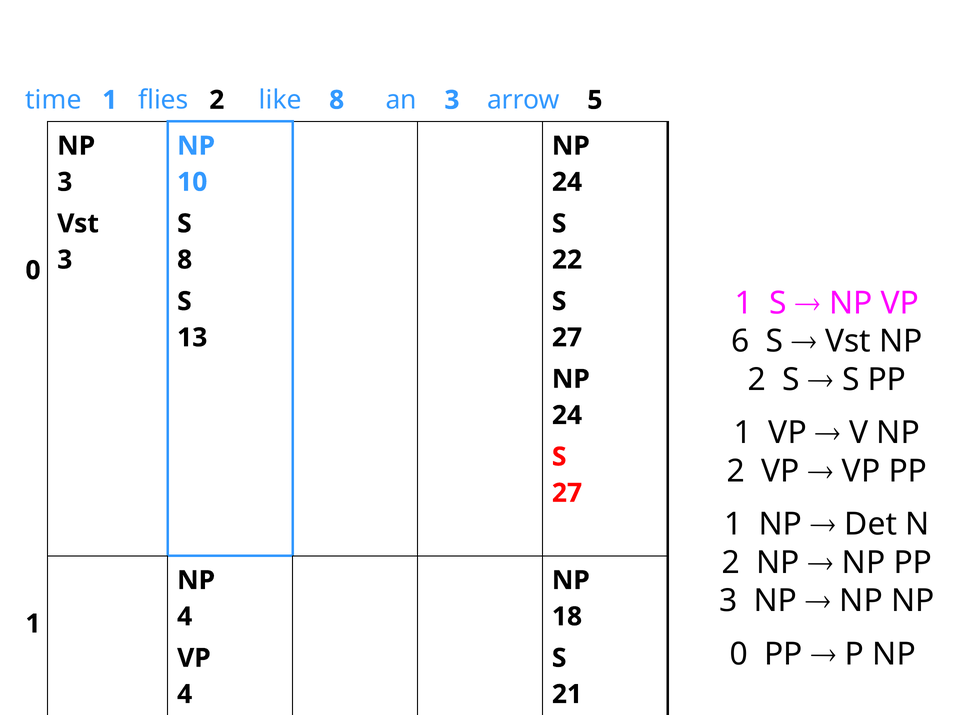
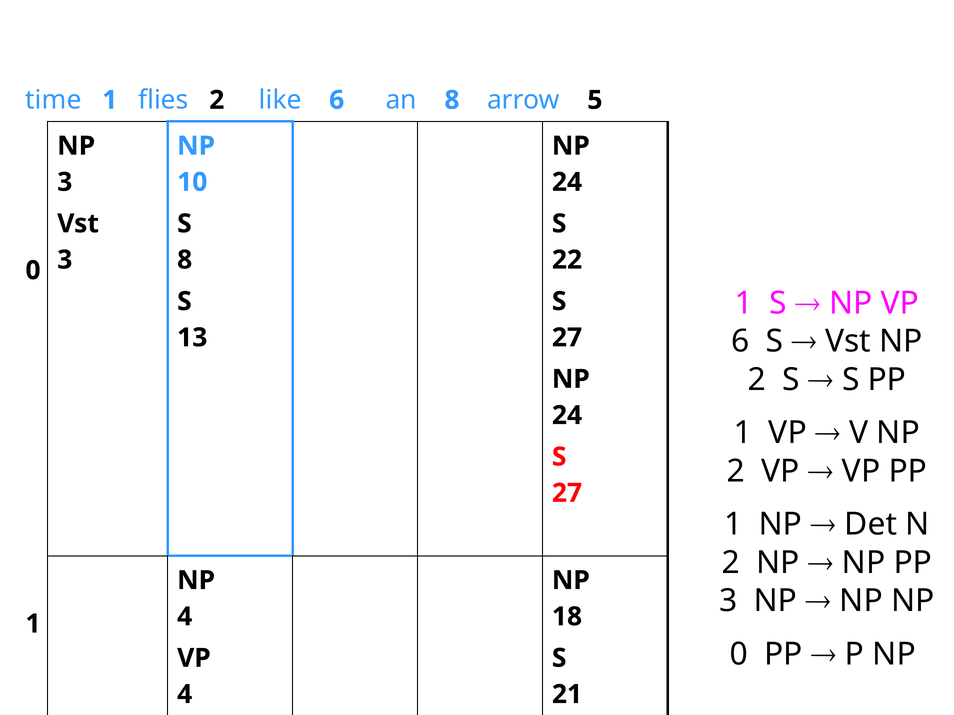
like 8: 8 -> 6 (337, 100)
an 3: 3 -> 8 (452, 100)
